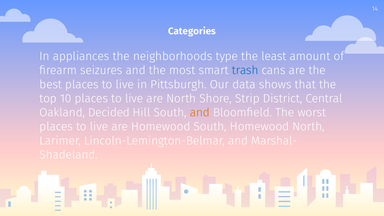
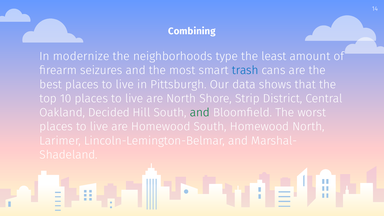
Categories: Categories -> Combining (192, 31)
appliances: appliances -> modernize (81, 56)
and colour: orange -> green (200, 113)
